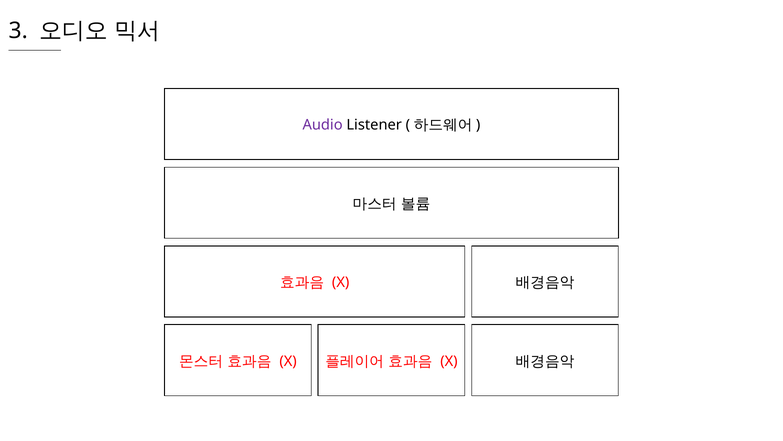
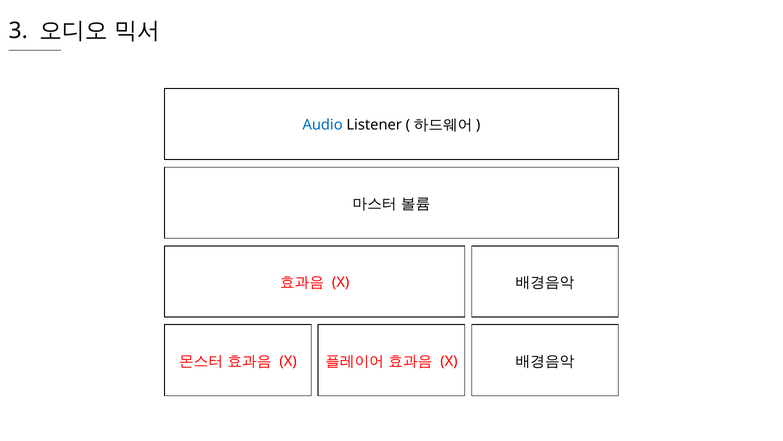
Audio colour: purple -> blue (323, 125)
